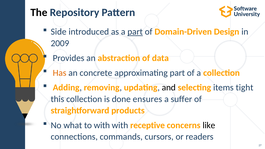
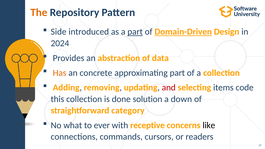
The colour: black -> orange (39, 13)
Domain-Driven underline: none -> present (183, 32)
2009: 2009 -> 2024 (60, 43)
and colour: black -> red (169, 88)
tight: tight -> code (245, 88)
ensures: ensures -> solution (148, 99)
suffer: suffer -> down (181, 99)
products: products -> category (128, 111)
to with: with -> ever (102, 125)
